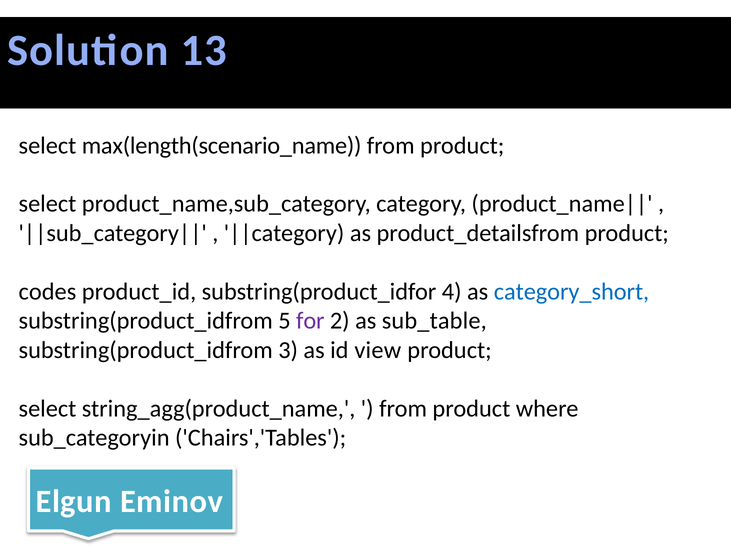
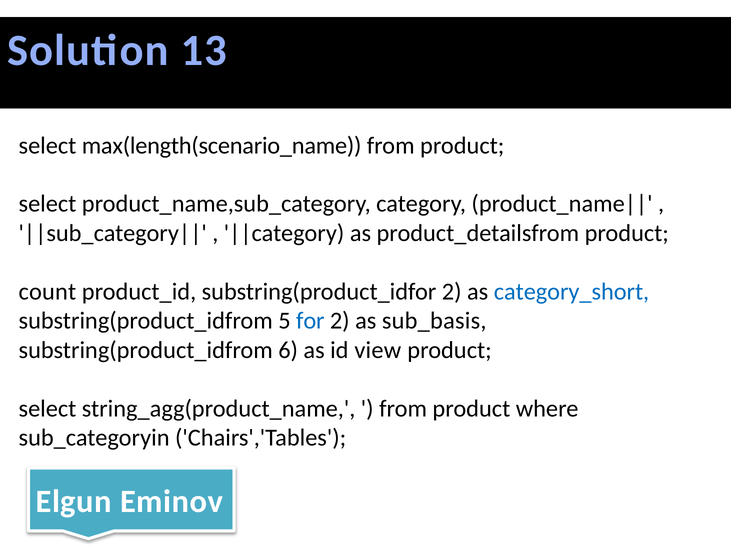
codes: codes -> count (47, 292)
substring(product_idfor 4: 4 -> 2 (452, 292)
for colour: purple -> blue (310, 321)
sub_table: sub_table -> sub_basis (434, 321)
3: 3 -> 6 (288, 350)
